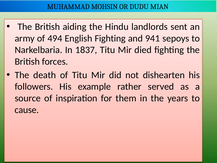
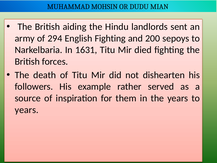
494: 494 -> 294 (55, 38)
941: 941 -> 200 (153, 38)
1837: 1837 -> 1631 (86, 50)
cause: cause -> years (27, 110)
